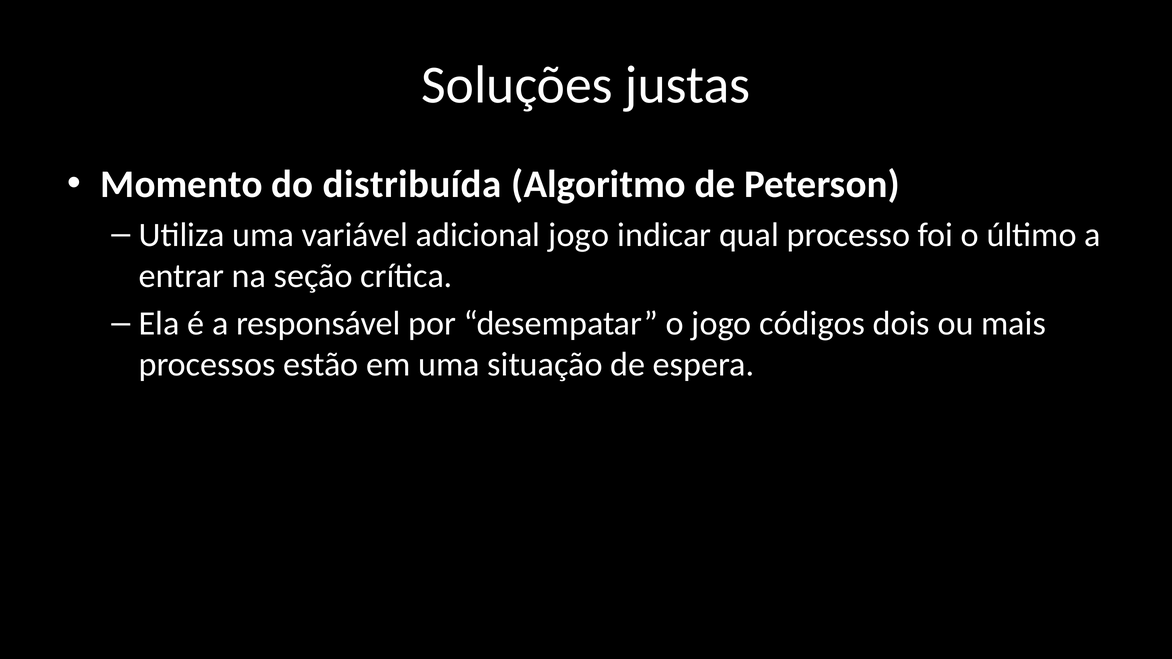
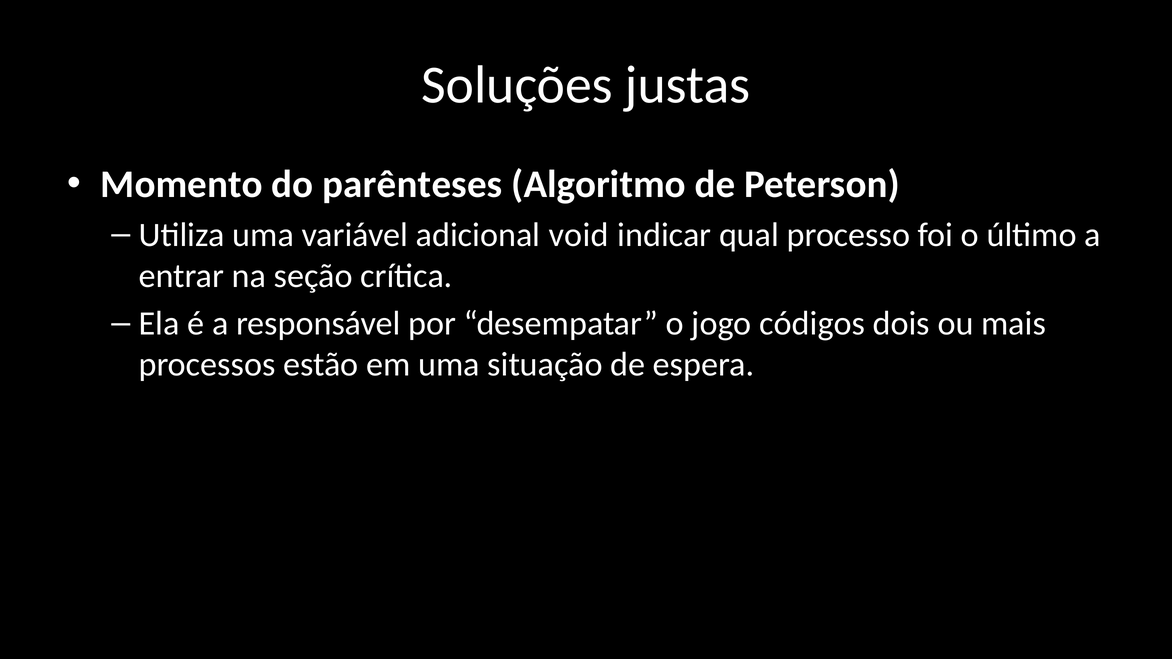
distribuída: distribuída -> parênteses (412, 184)
adicional jogo: jogo -> void (579, 235)
